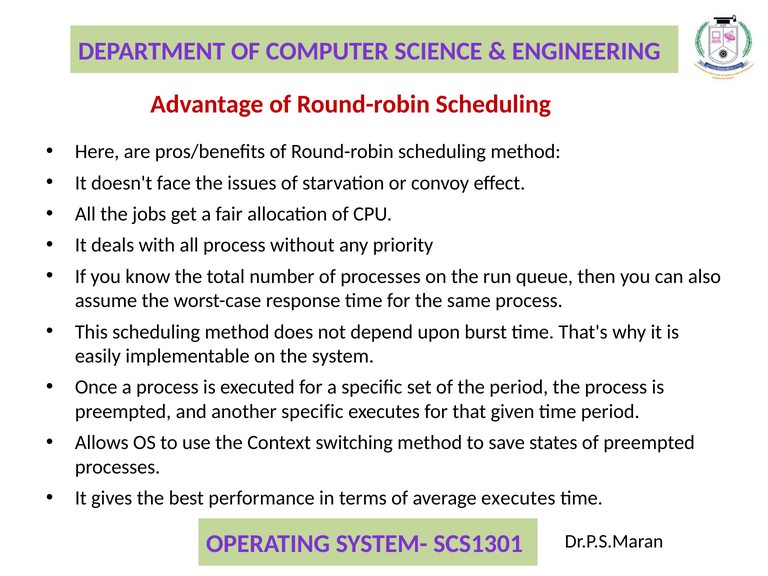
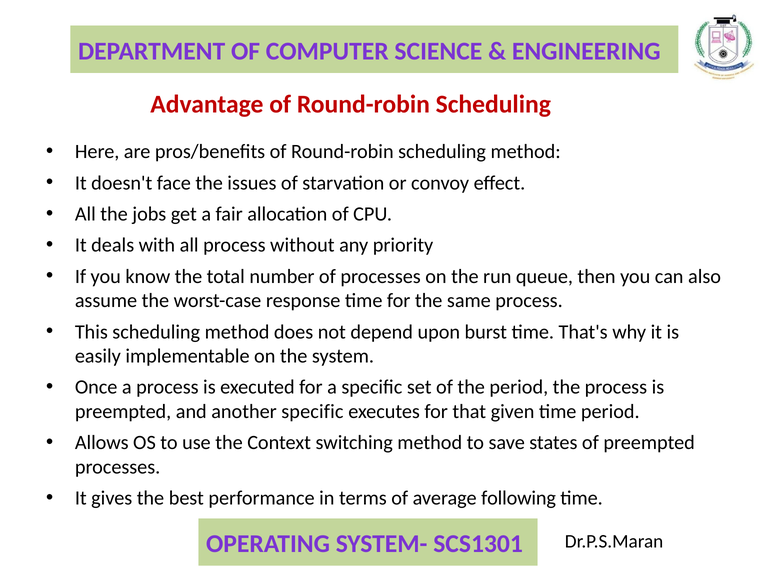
average executes: executes -> following (519, 498)
